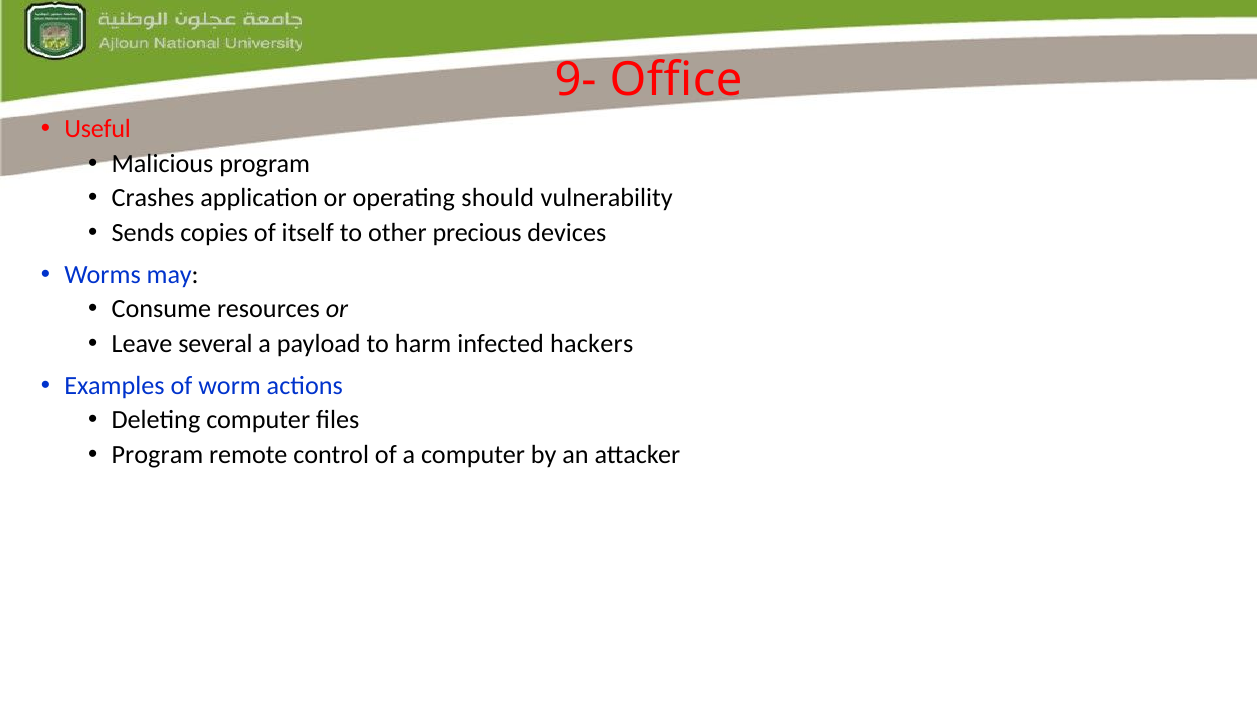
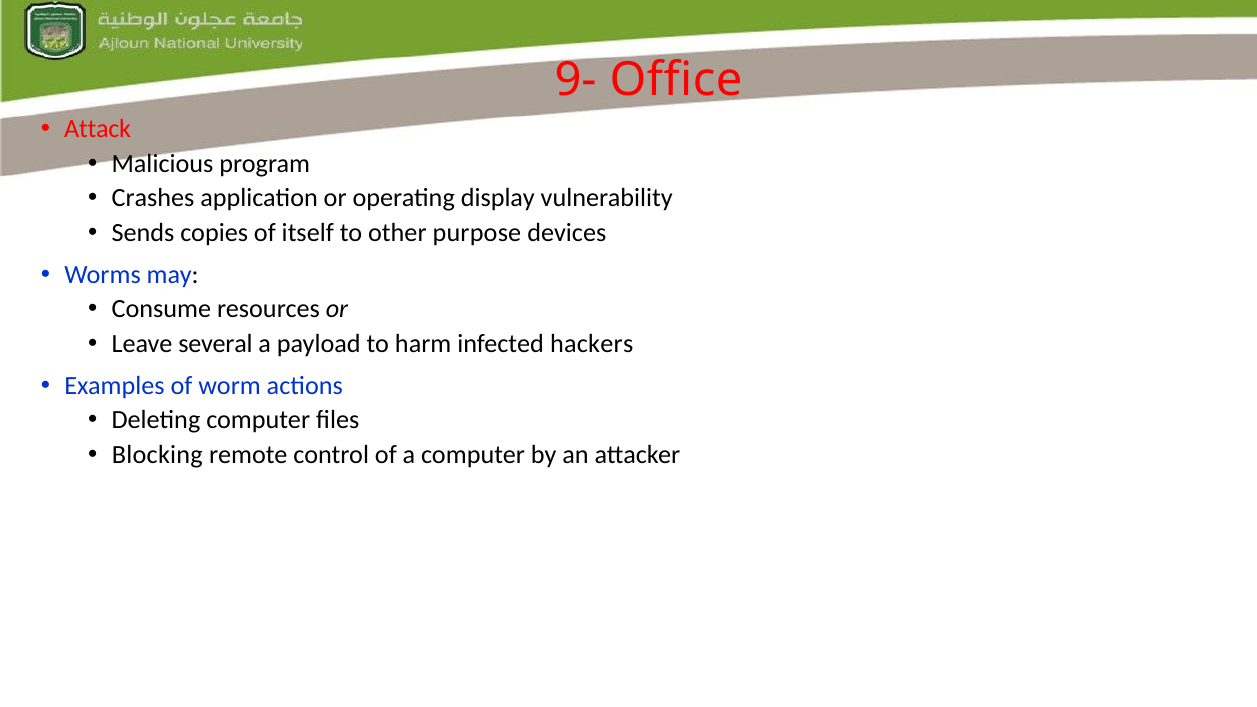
Useful: Useful -> Attack (98, 129)
should: should -> display (498, 198)
precious: precious -> purpose (477, 233)
Program: Program -> Blocking (157, 455)
